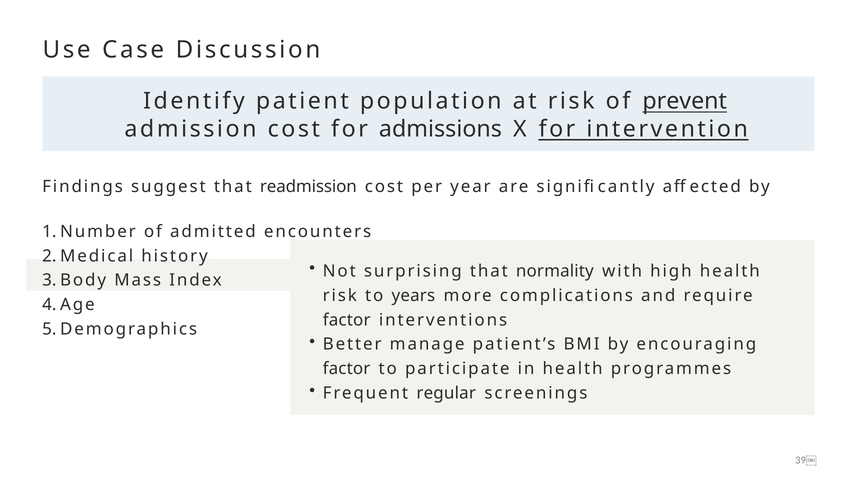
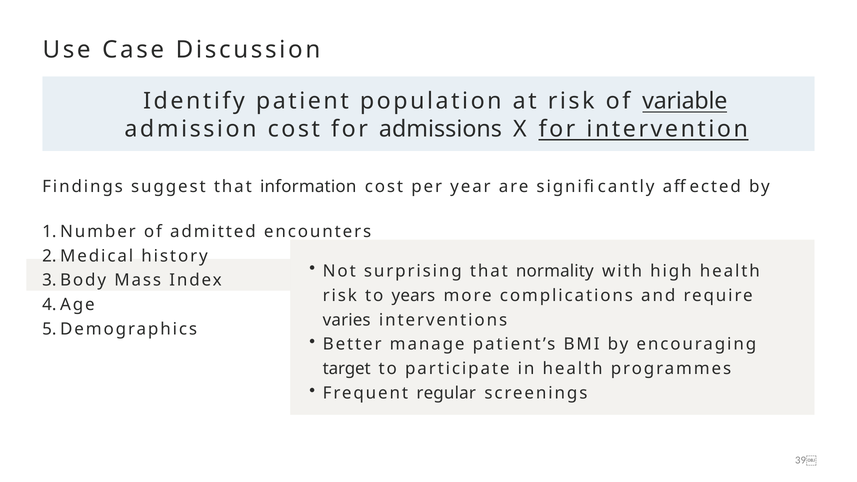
prevent: prevent -> variable (685, 101)
readmission: readmission -> information (308, 187)
factor: factor -> varies (347, 320)
factor: factor -> target (347, 369)
